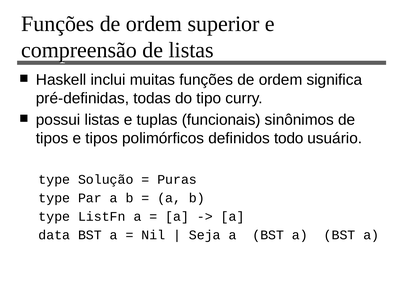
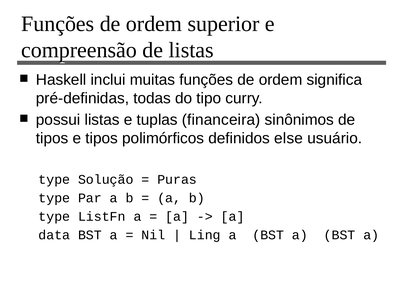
funcionais: funcionais -> financeira (221, 120)
todo: todo -> else (289, 138)
Seja: Seja -> Ling (205, 235)
